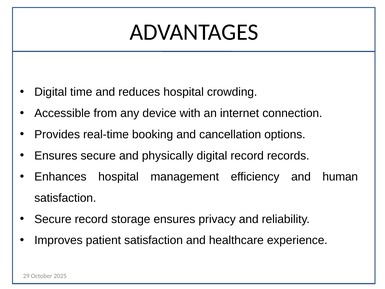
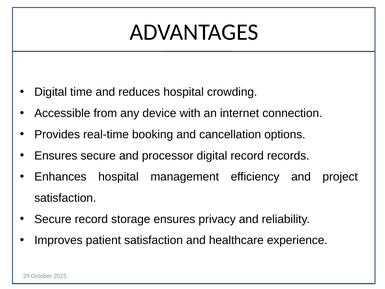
physically: physically -> processor (168, 155)
human: human -> project (340, 177)
